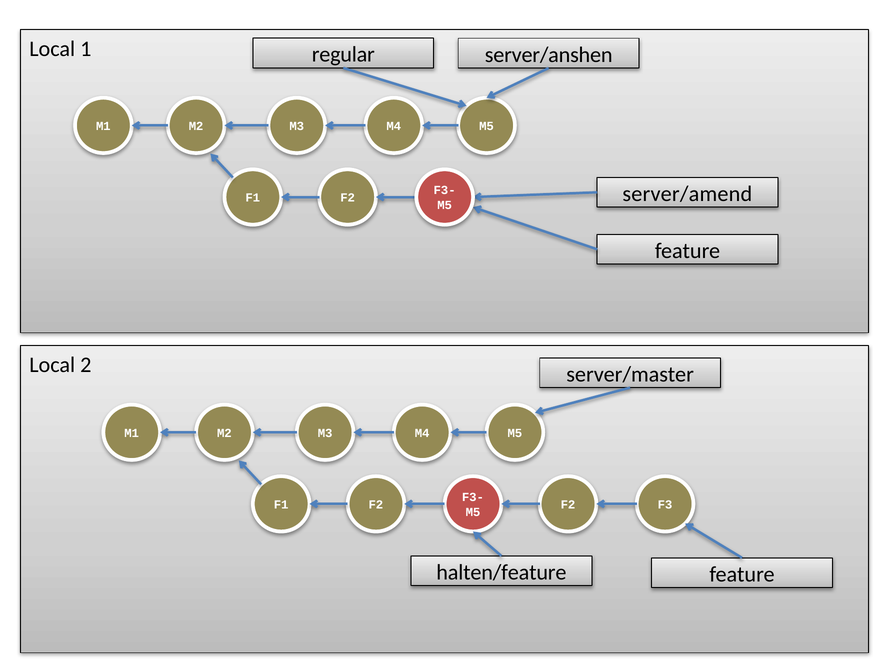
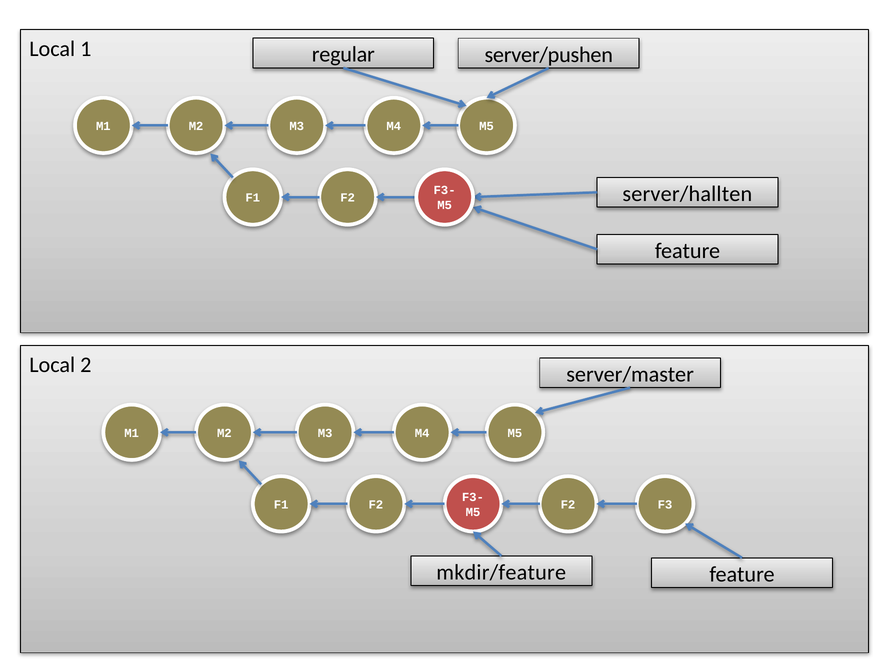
server/anshen: server/anshen -> server/pushen (549, 55)
server/amend: server/amend -> server/hallten (687, 194)
halten/feature: halten/feature -> mkdir/feature (501, 572)
